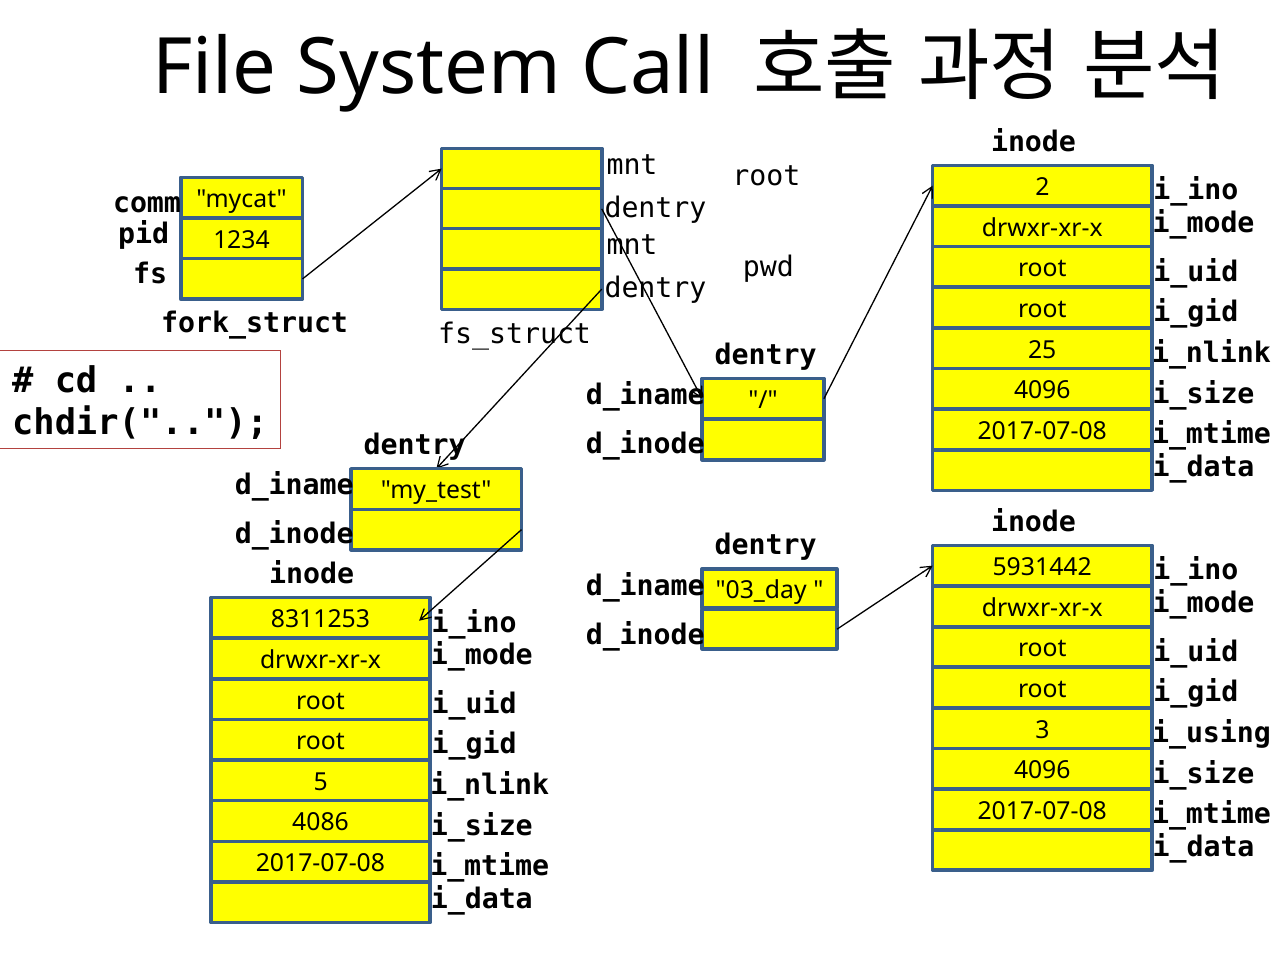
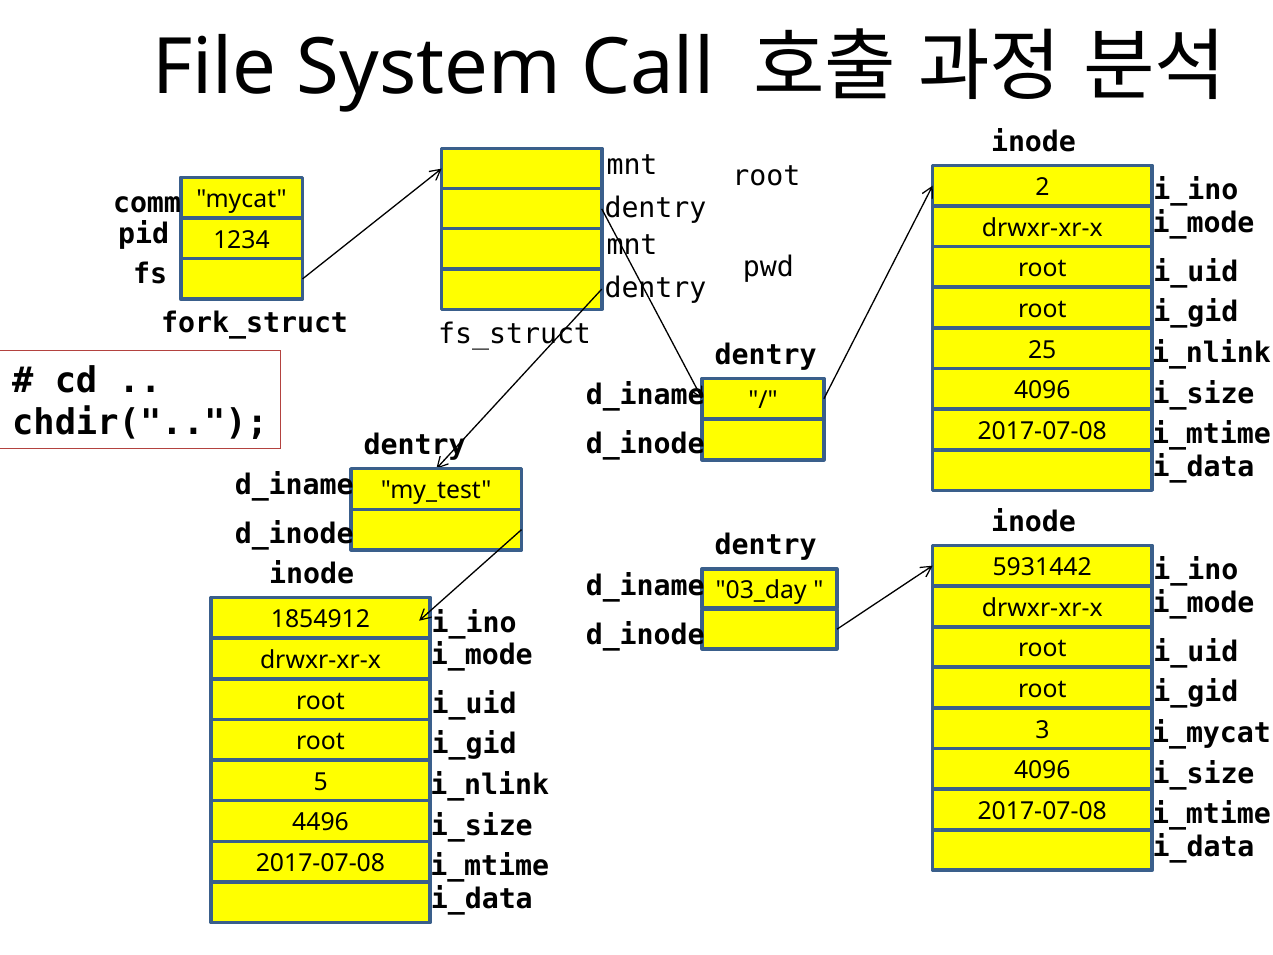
8311253: 8311253 -> 1854912 (320, 619)
i_using: i_using -> i_mycat (1212, 733)
4086: 4086 -> 4496 (321, 823)
